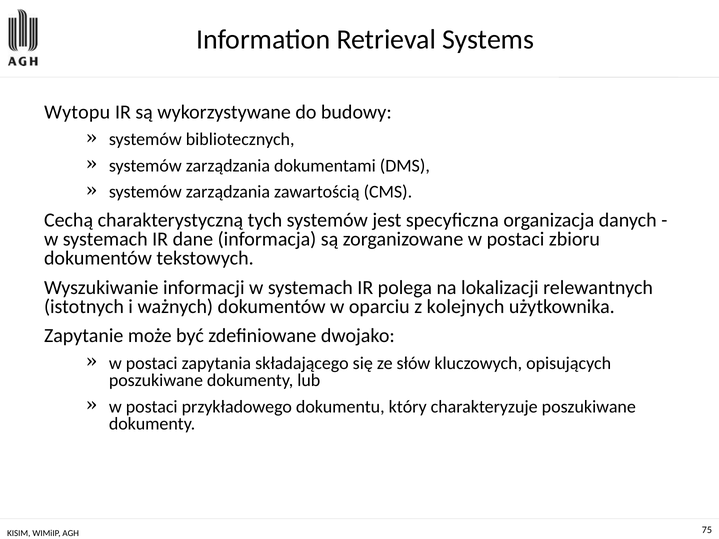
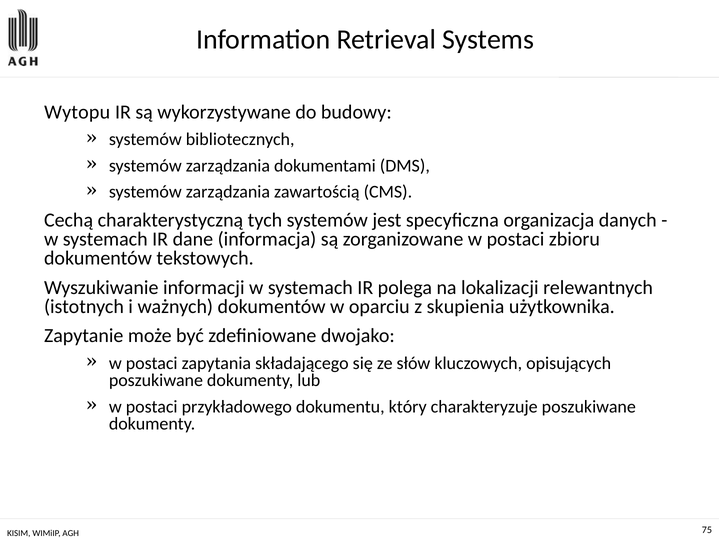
kolejnych: kolejnych -> skupienia (466, 307)
